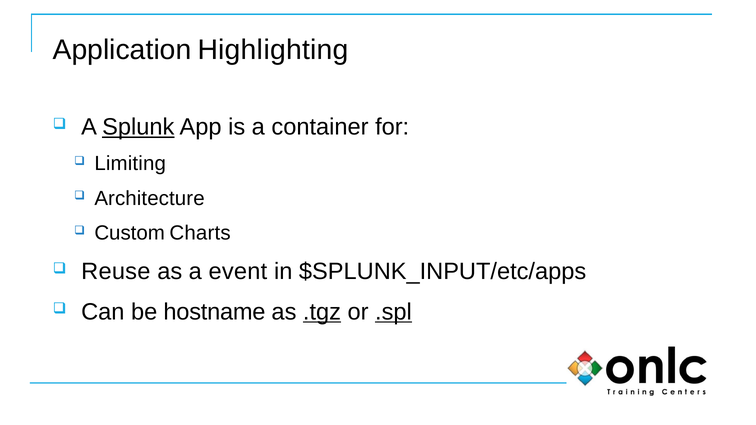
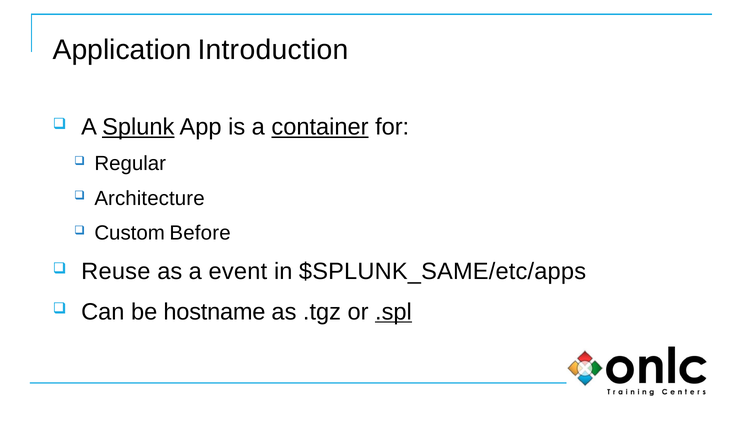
Highlighting: Highlighting -> Introduction (273, 50)
container underline: none -> present (320, 127)
Limiting: Limiting -> Regular (130, 164)
Charts: Charts -> Before (200, 233)
$SPLUNK_INPUT/etc/apps: $SPLUNK_INPUT/etc/apps -> $SPLUNK_SAME/etc/apps (443, 272)
.tgz underline: present -> none (322, 312)
